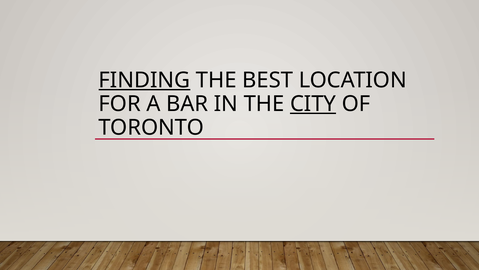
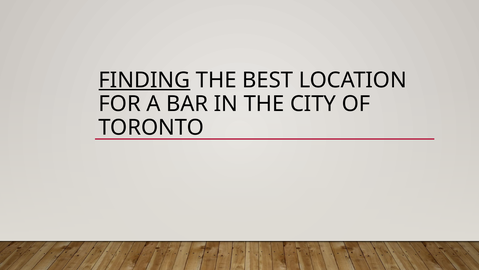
CITY underline: present -> none (313, 104)
